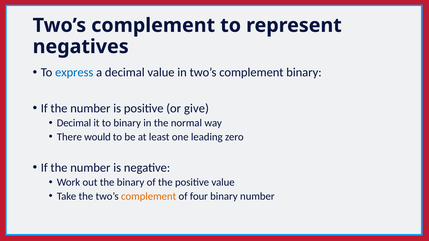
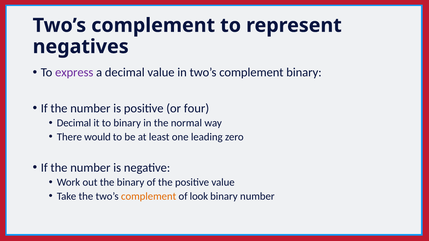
express colour: blue -> purple (74, 73)
give: give -> four (197, 108)
four: four -> look (199, 196)
